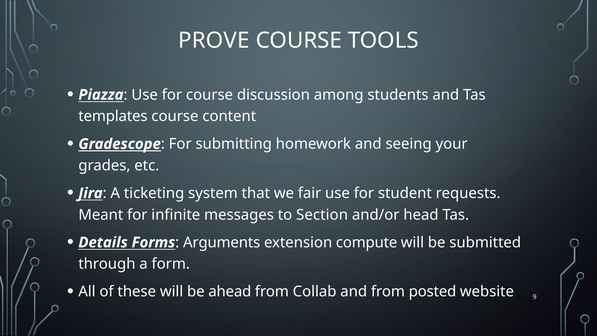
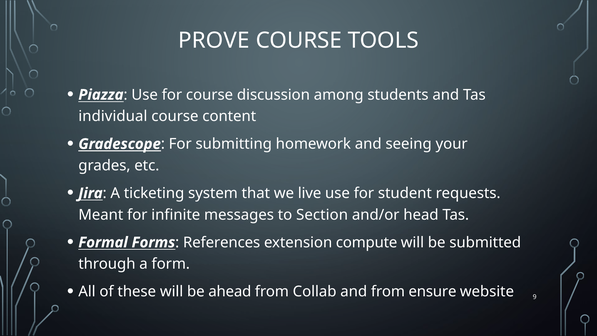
templates: templates -> individual (113, 116)
fair: fair -> live (310, 193)
Details: Details -> Formal (103, 242)
Arguments: Arguments -> References (222, 242)
posted: posted -> ensure (432, 292)
